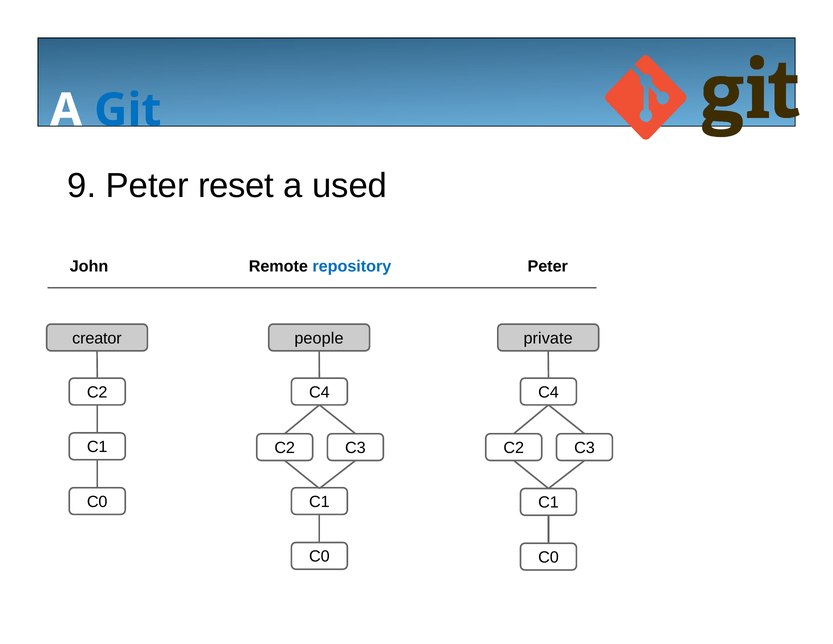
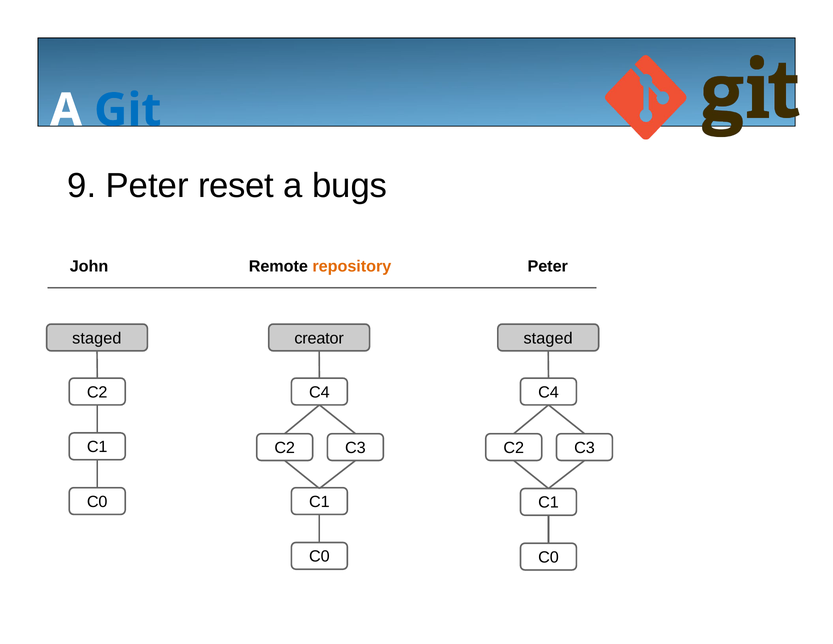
used: used -> bugs (350, 186)
repository colour: blue -> orange (352, 266)
creator: creator -> staged (97, 338)
people: people -> creator (319, 338)
private: private -> staged (548, 338)
